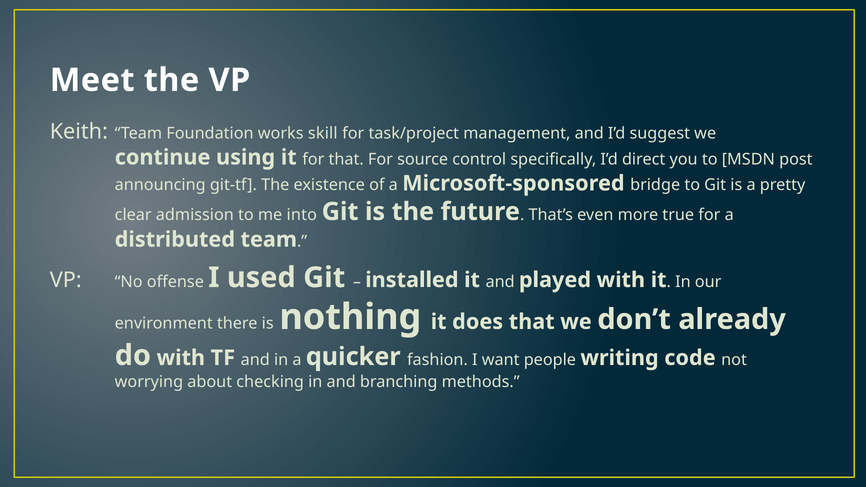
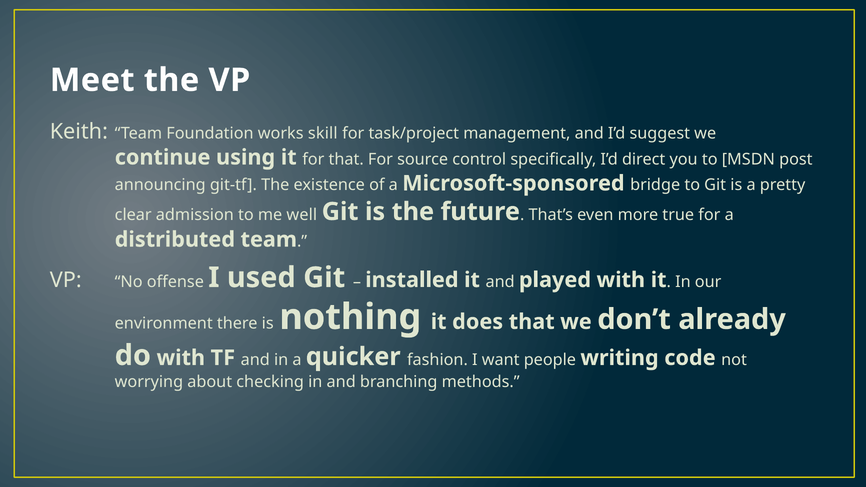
into: into -> well (302, 215)
